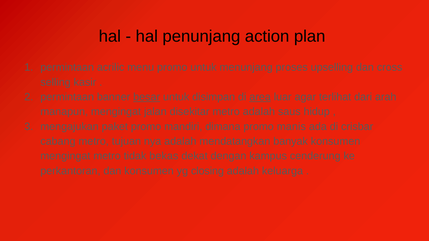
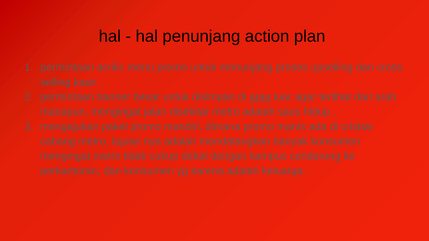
besar underline: present -> none (147, 97)
bekas: bekas -> cukup (164, 156)
closing: closing -> karena (207, 171)
